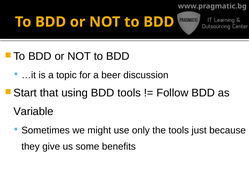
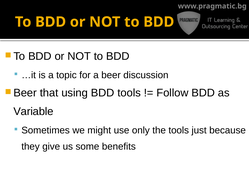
Start: Start -> Beer (25, 93)
